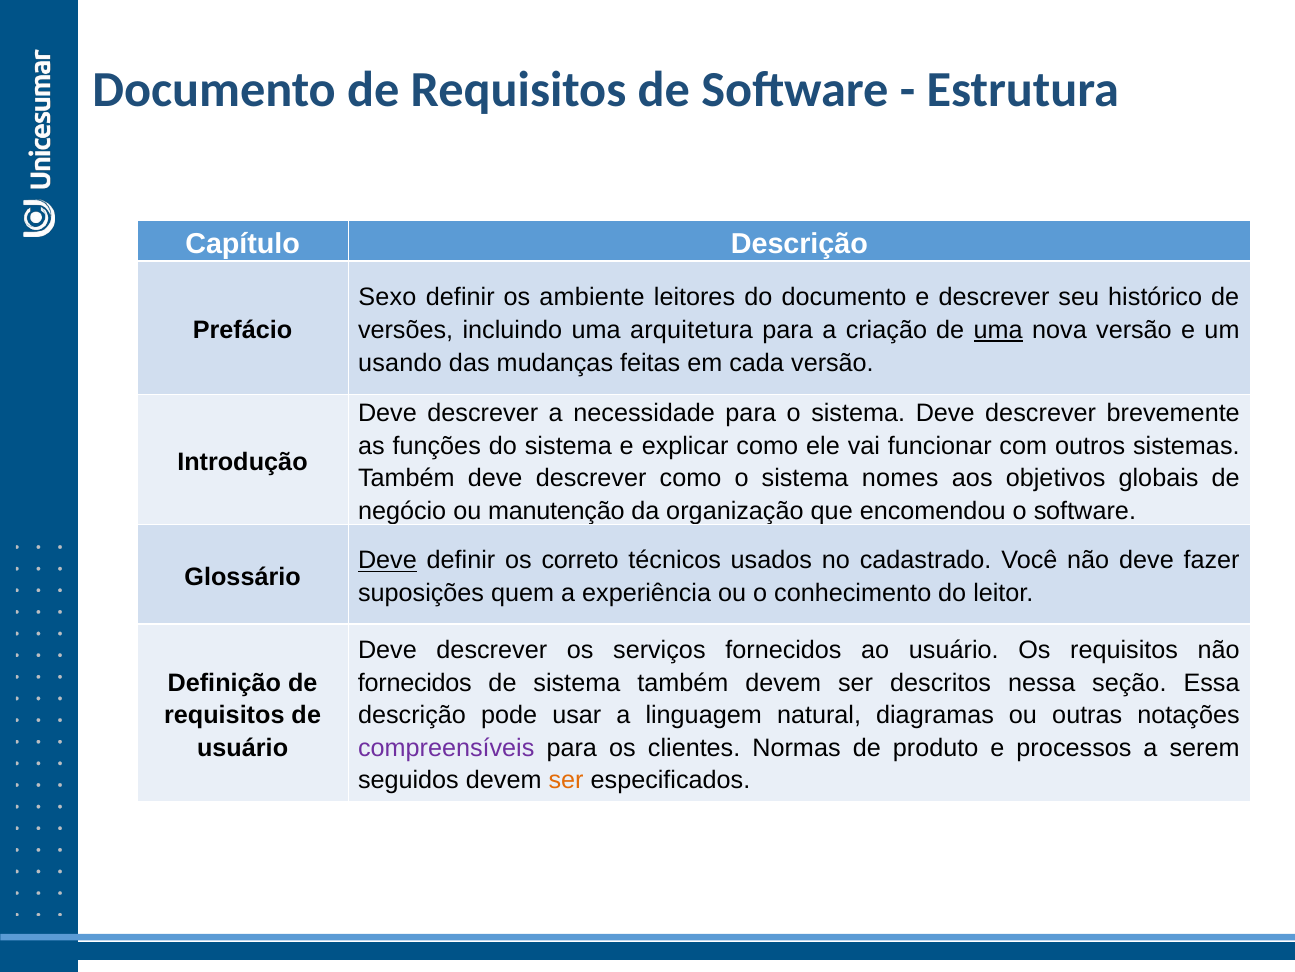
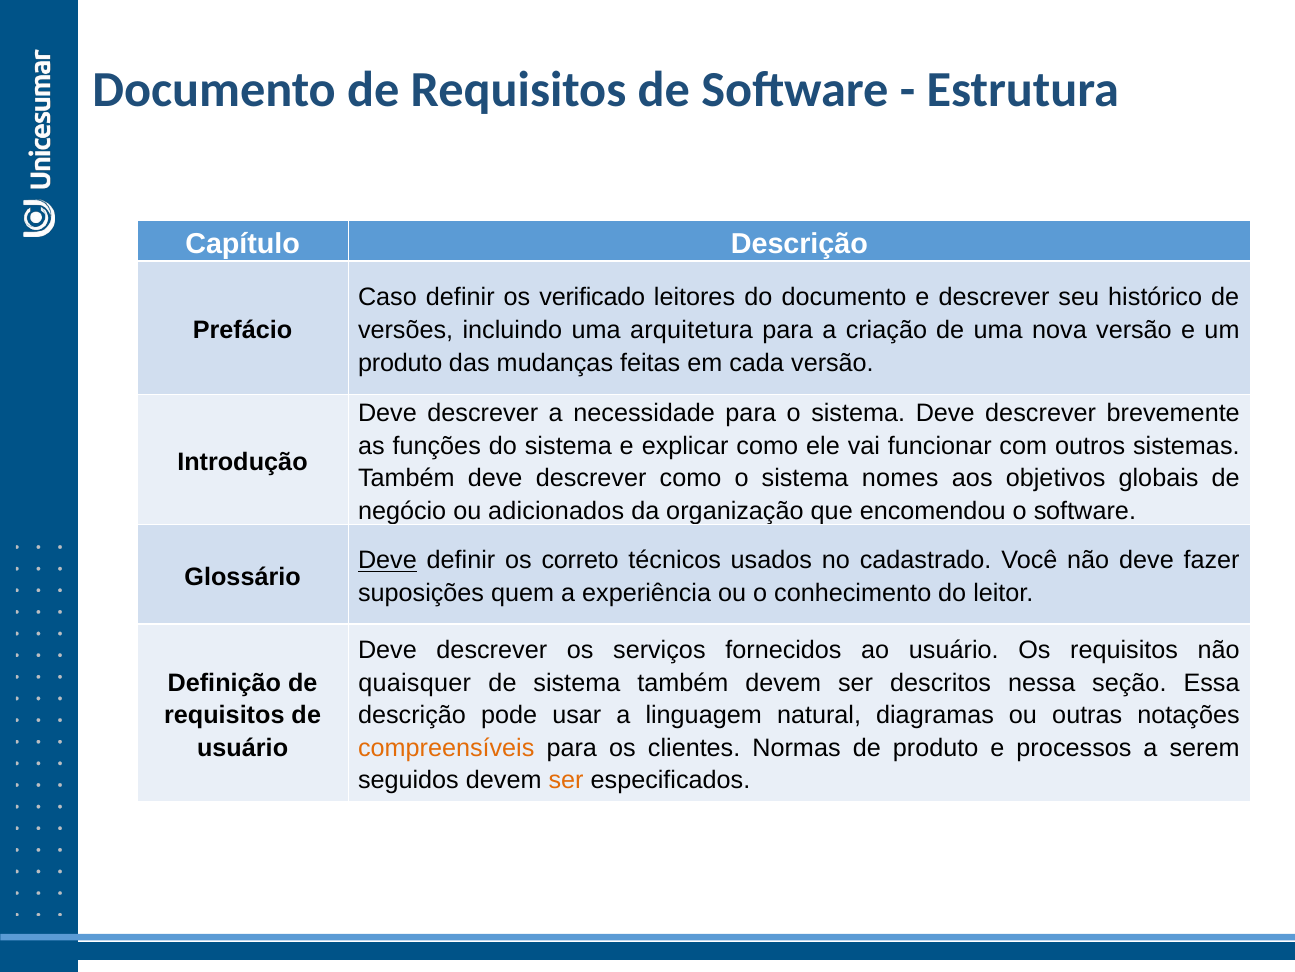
Sexo: Sexo -> Caso (387, 297)
ambiente: ambiente -> verificado (592, 297)
uma underline: present -> none (998, 330)
usando: usando -> produto (400, 362)
manutenção: manutenção -> adicionados (556, 510)
fornecidos: fornecidos -> quaisquer (415, 682)
compreensíveis colour: purple -> orange (446, 747)
